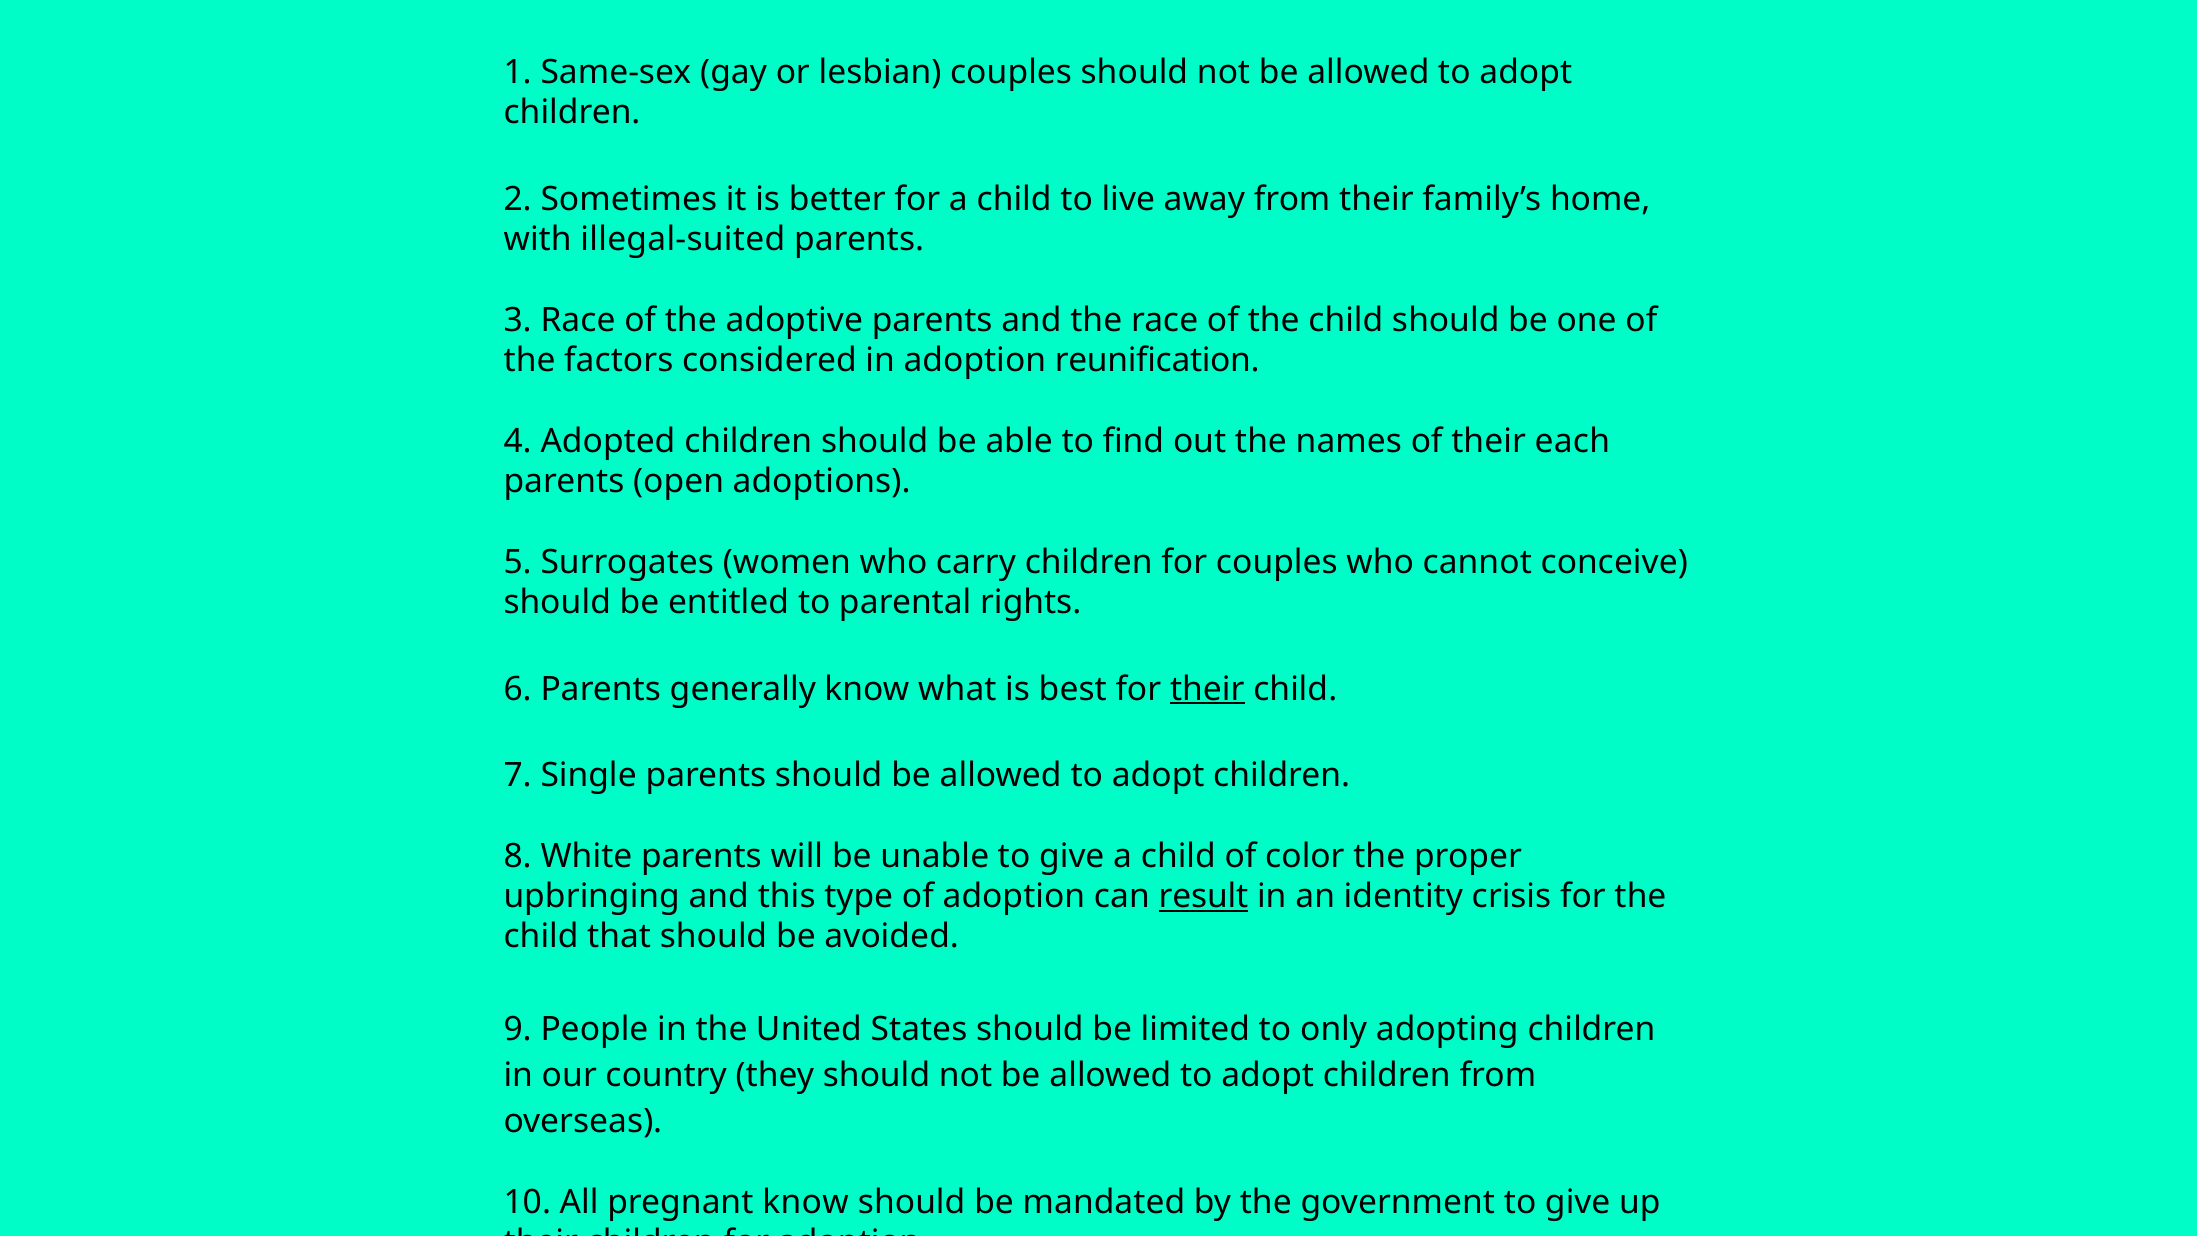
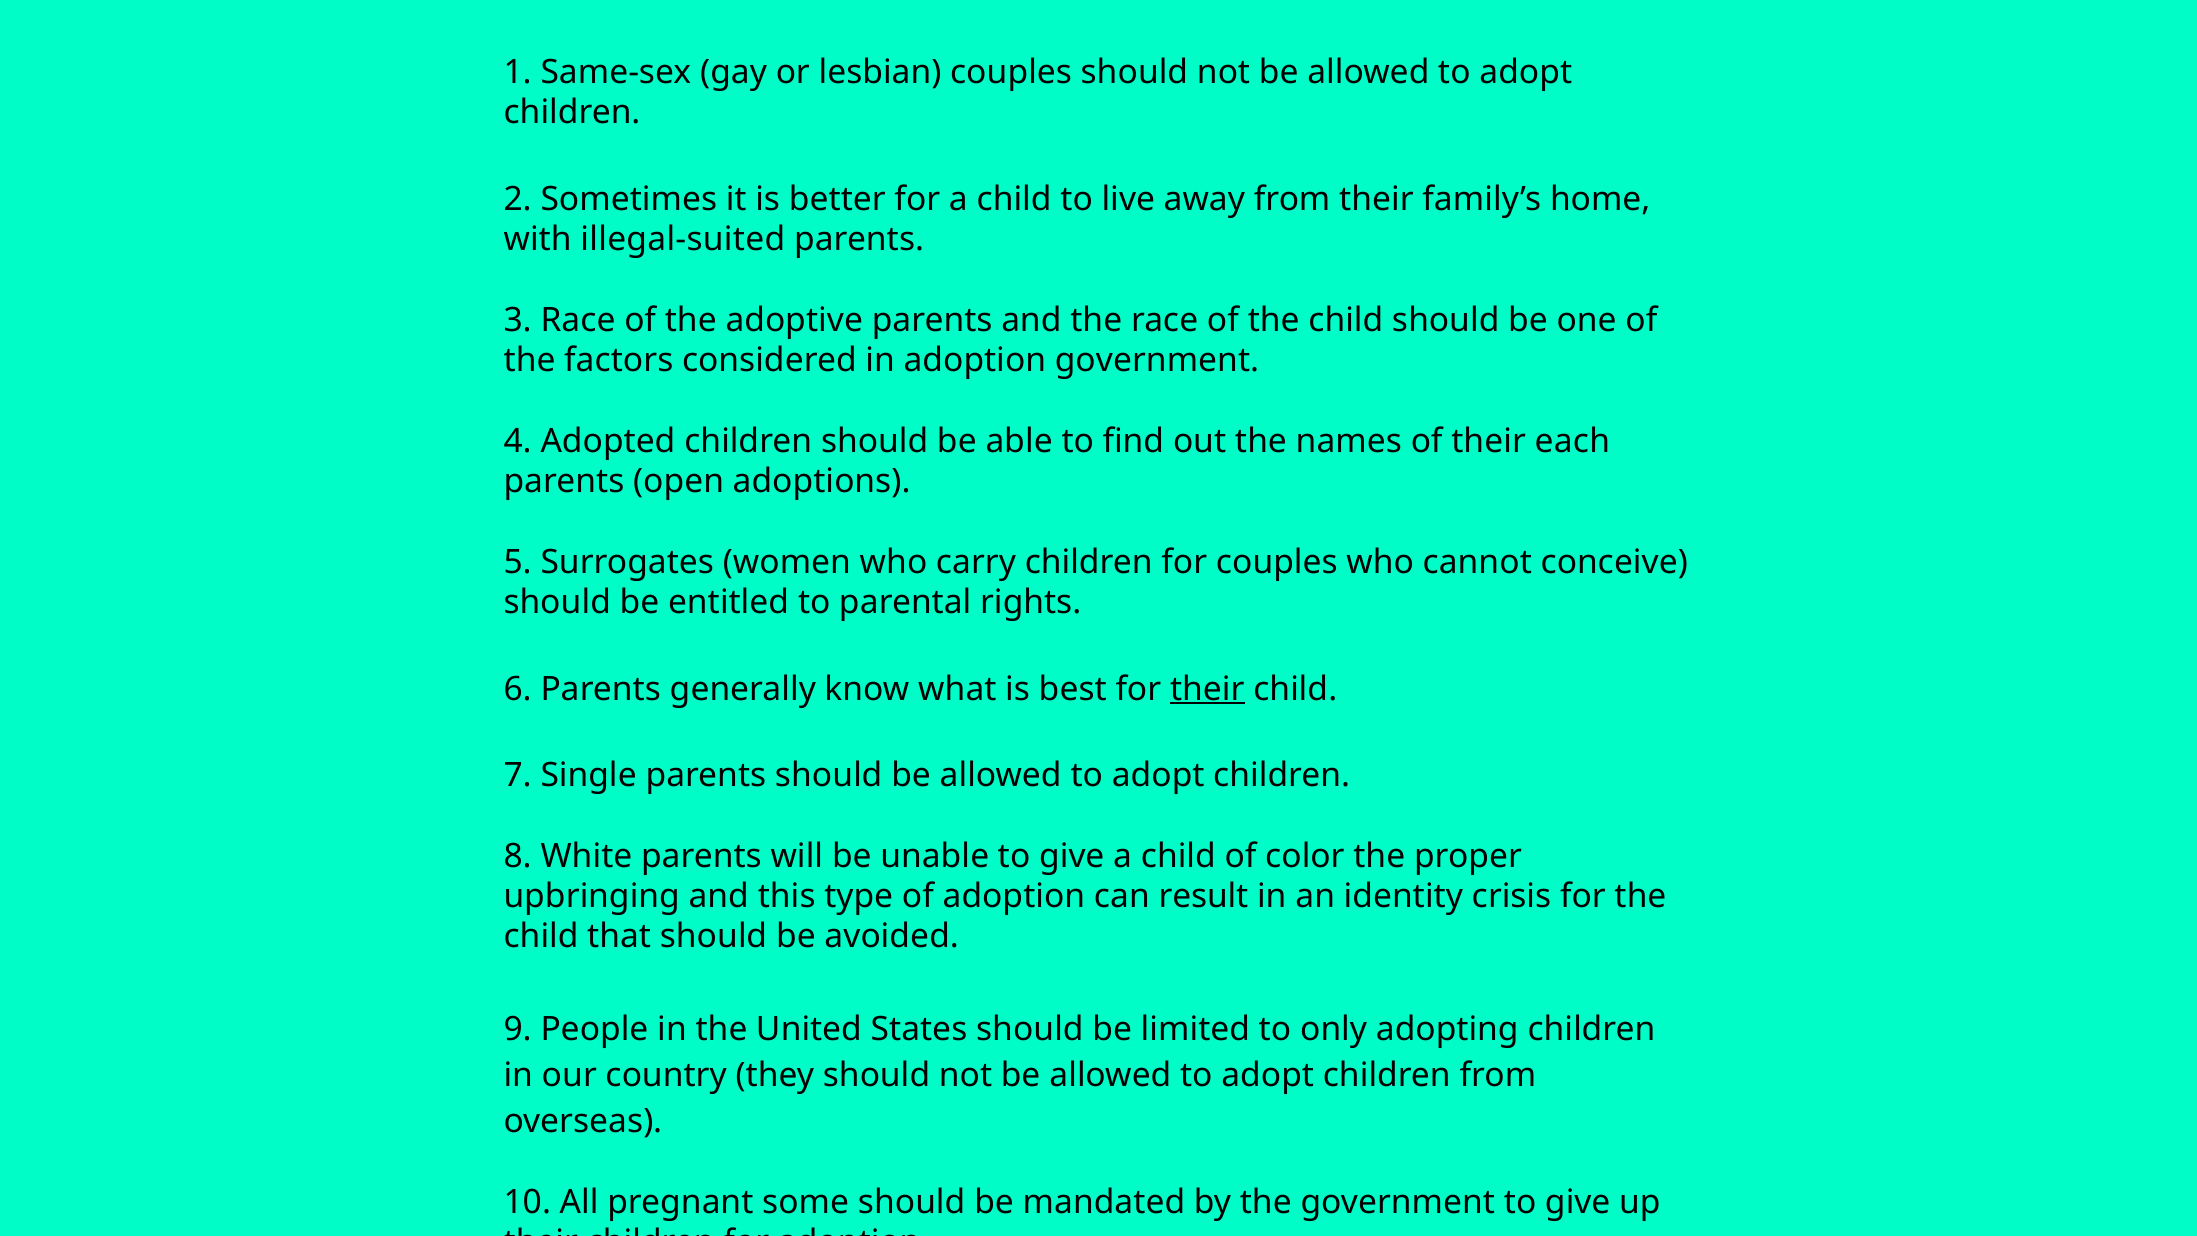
adoption reunification: reunification -> government (1157, 360)
result underline: present -> none (1203, 896)
pregnant know: know -> some (806, 1202)
